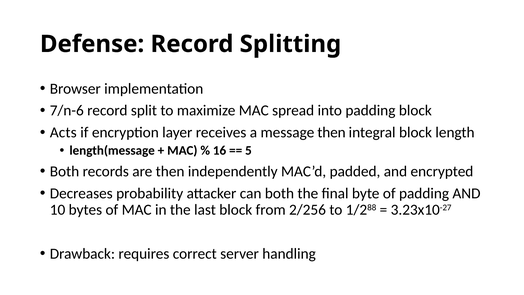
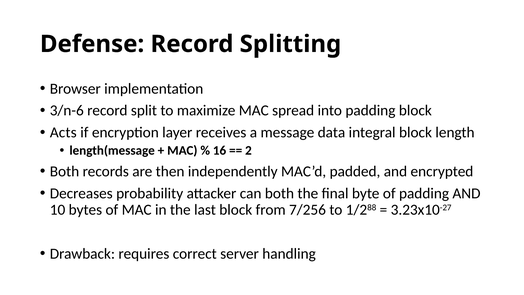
7/n-6: 7/n-6 -> 3/n-6 (67, 111)
message then: then -> data (331, 132)
5: 5 -> 2 (248, 151)
2/256: 2/256 -> 7/256 (308, 210)
